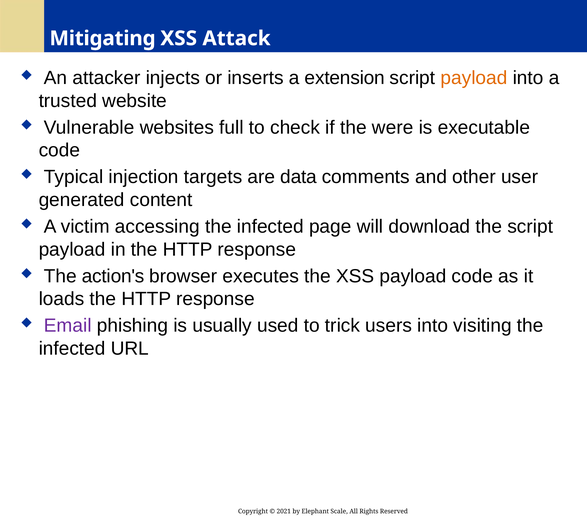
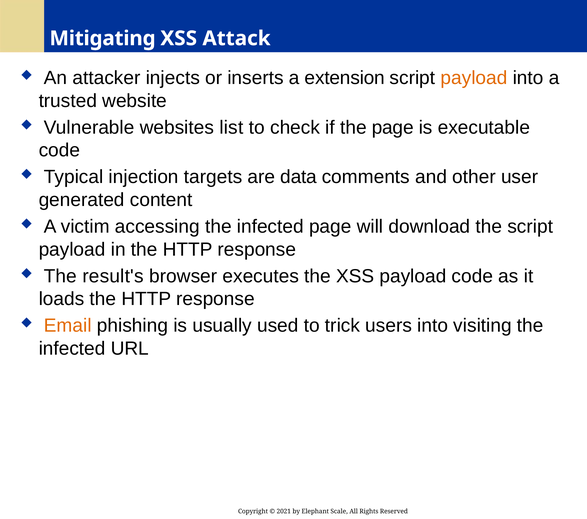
full: full -> list (231, 128)
the were: were -> page (393, 128)
action's: action's -> result's (113, 277)
Email colour: purple -> orange (68, 326)
